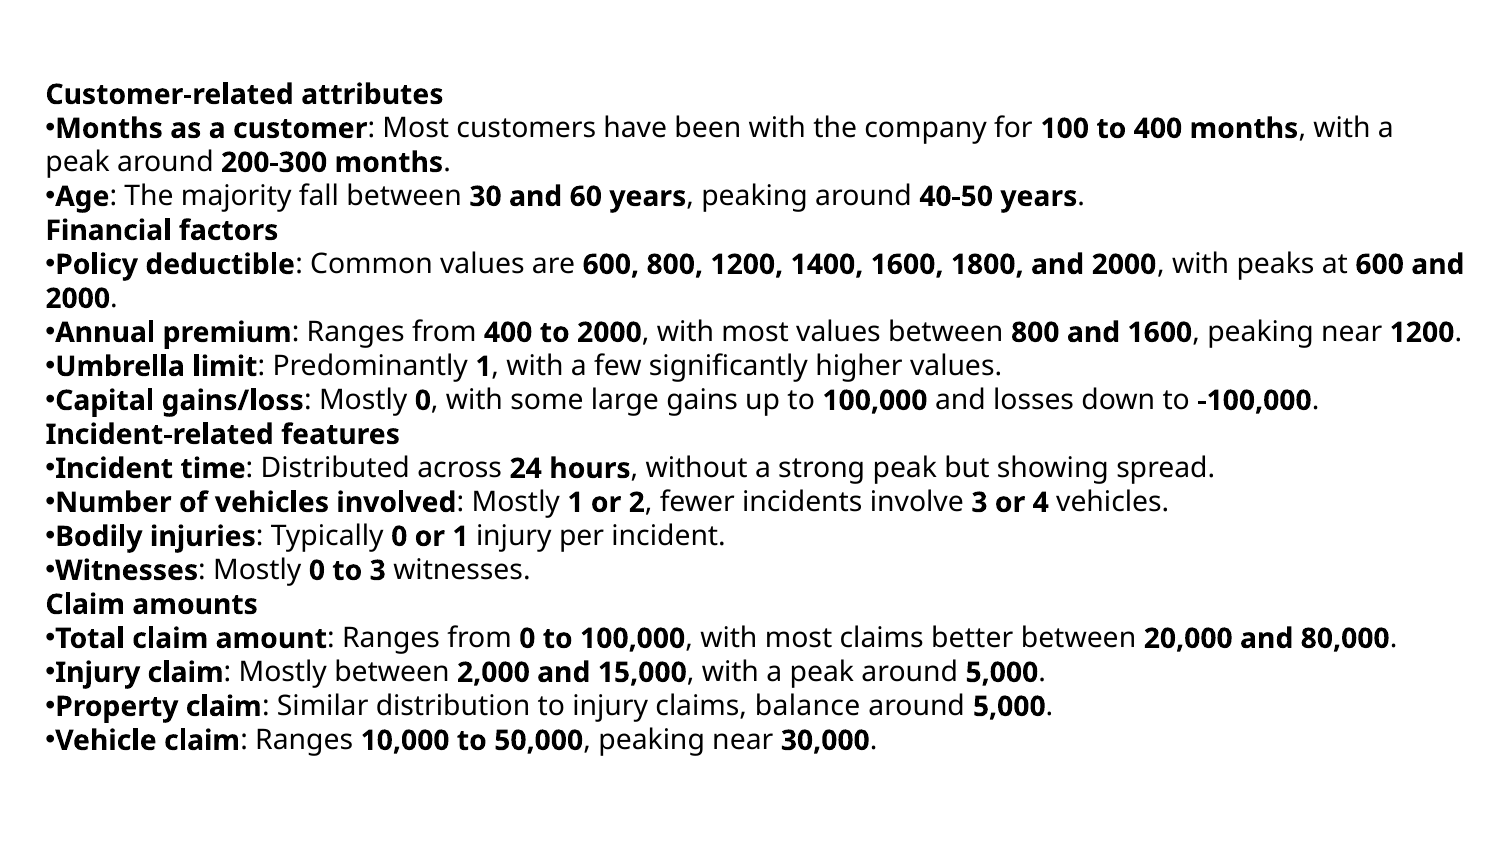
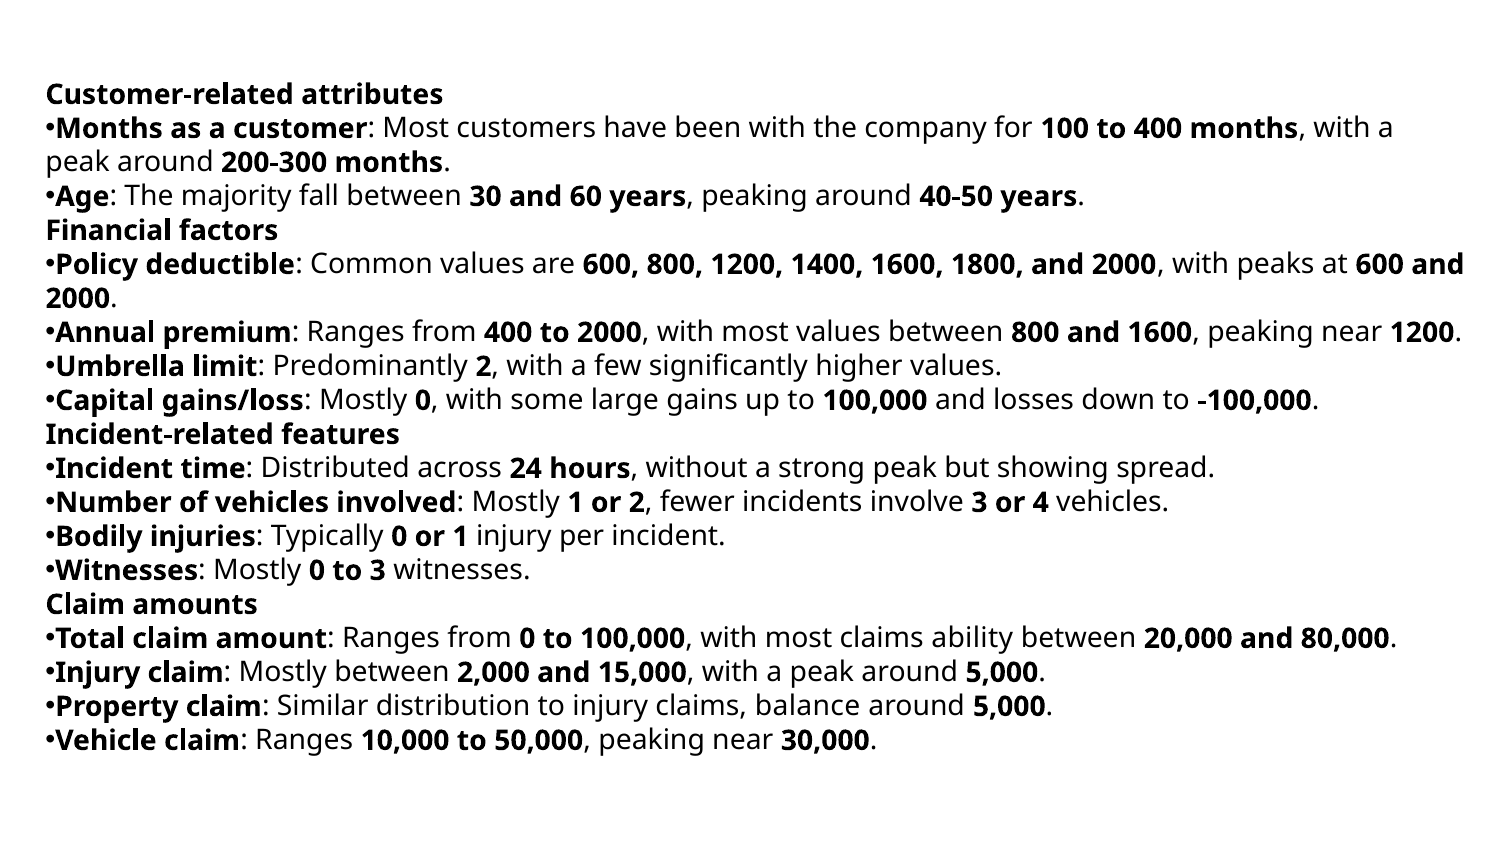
Predominantly 1: 1 -> 2 (484, 367)
better: better -> ability (972, 639)
